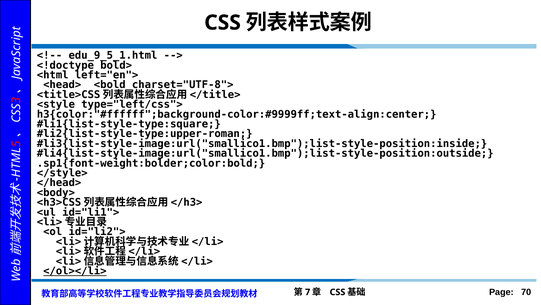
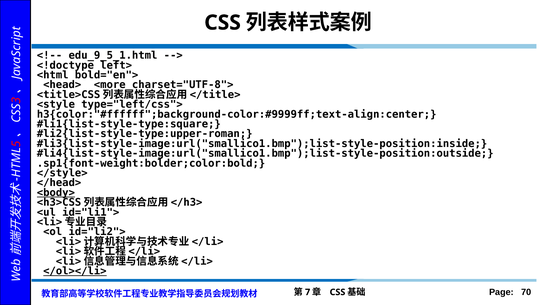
bold>: bold> -> left> (116, 65)
left="en">: left="en"> -> bold="en"> (107, 75)
<bold: <bold -> <more (110, 85)
<body> underline: none -> present (56, 192)
